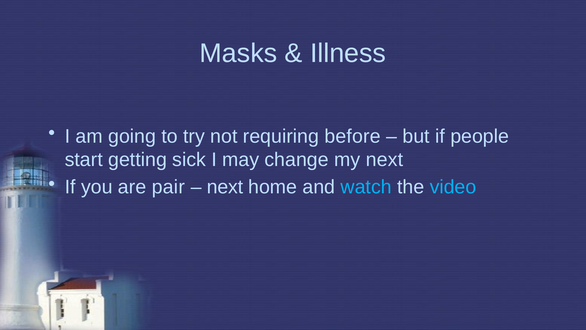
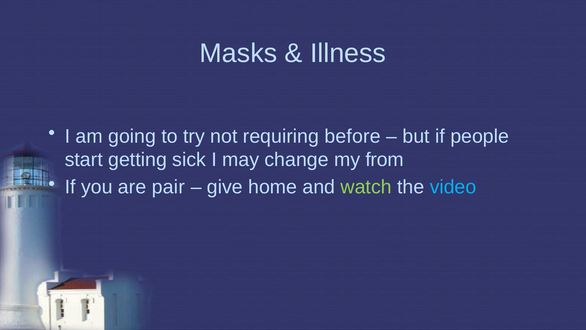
my next: next -> from (385, 160)
next: next -> give (225, 187)
watch colour: light blue -> light green (366, 187)
